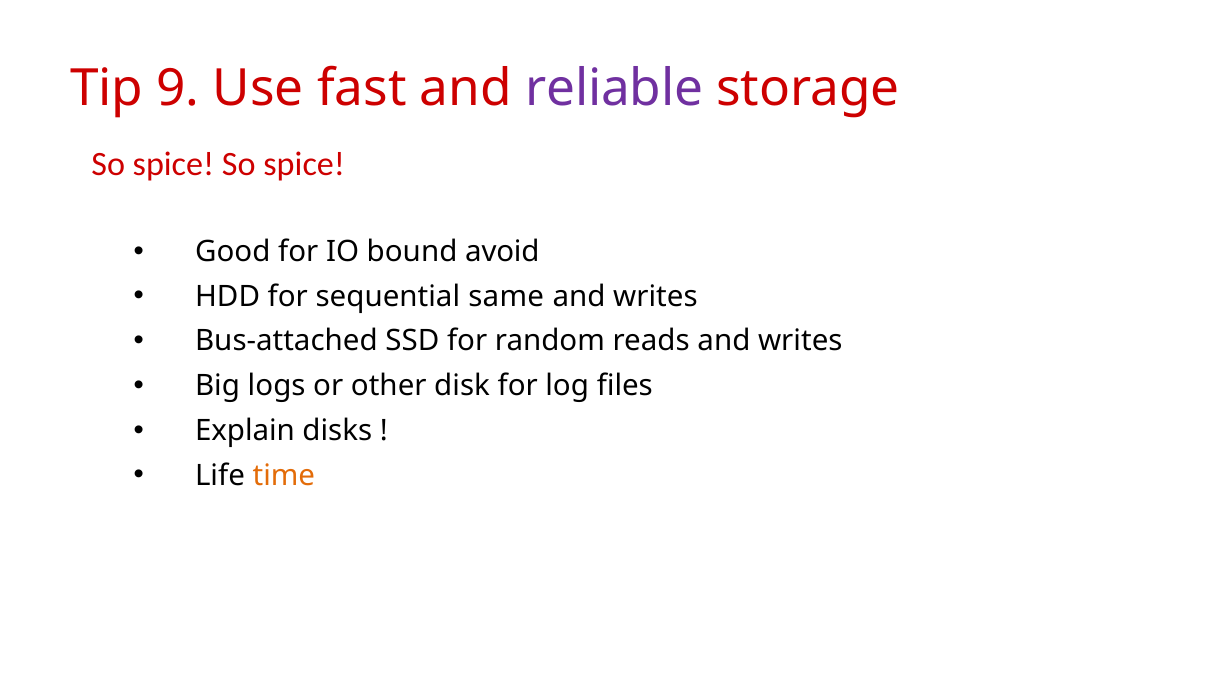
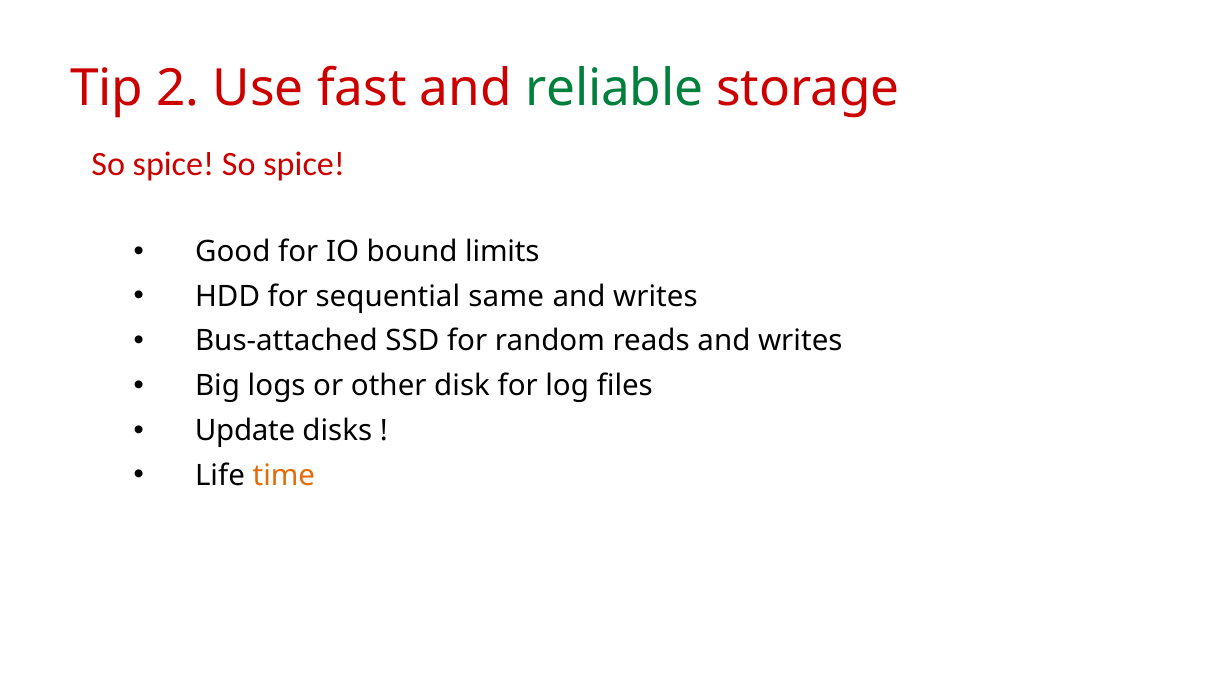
9: 9 -> 2 (178, 88)
reliable colour: purple -> green (614, 88)
avoid: avoid -> limits (502, 252)
Explain: Explain -> Update (245, 431)
